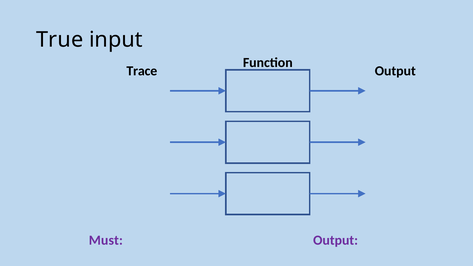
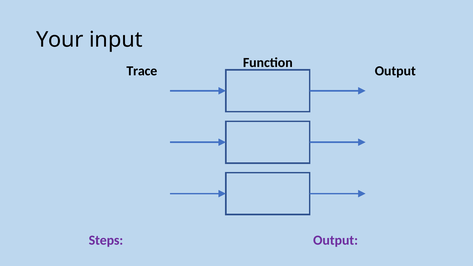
True: True -> Your (60, 40)
Must: Must -> Steps (106, 240)
